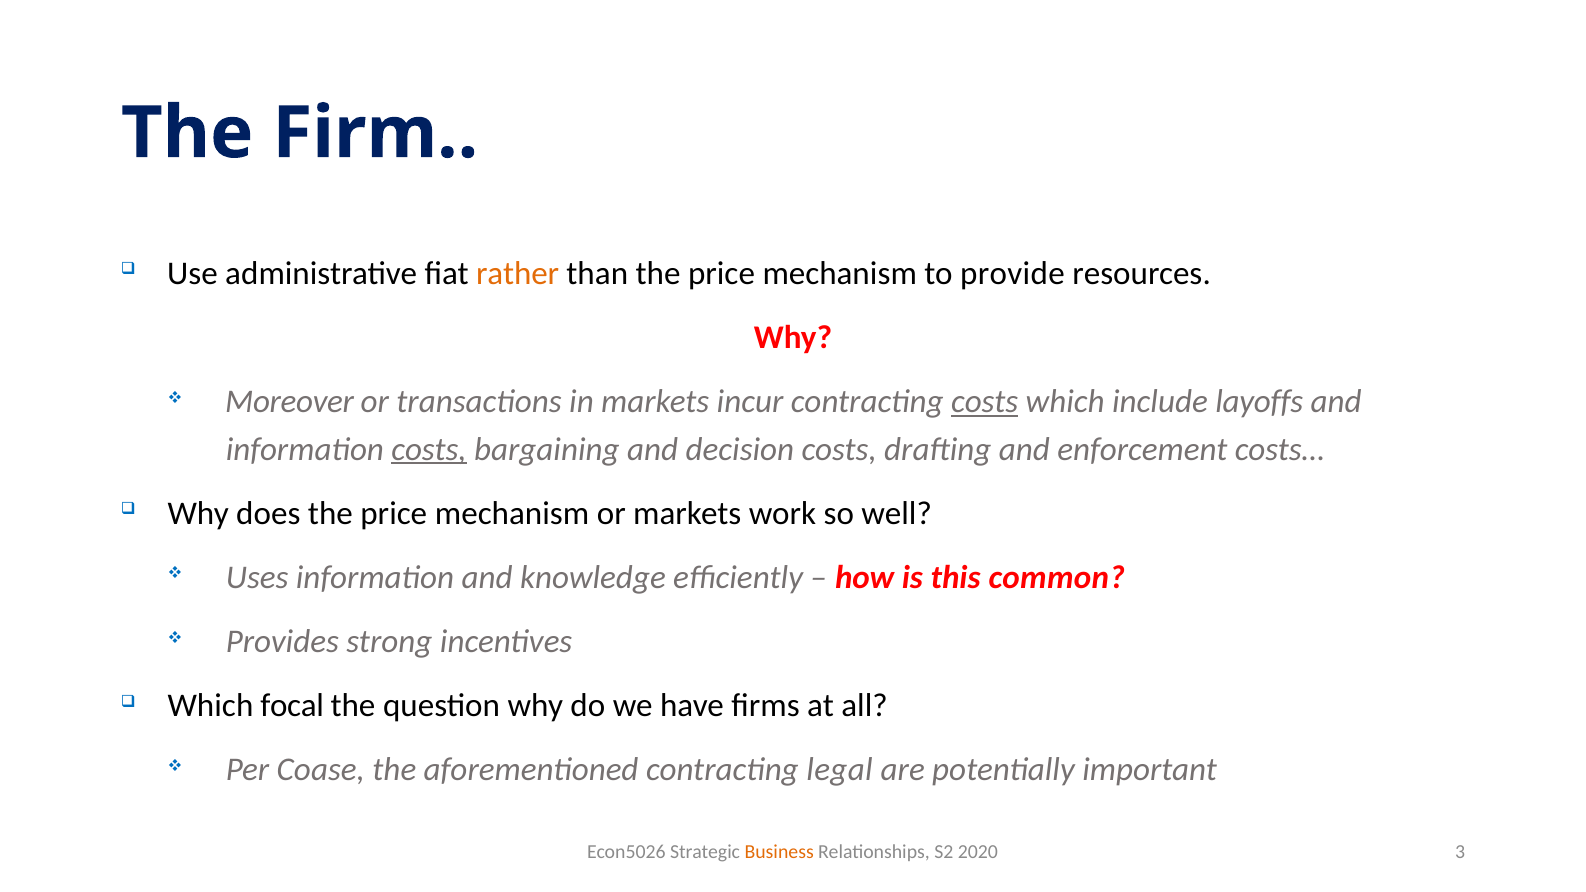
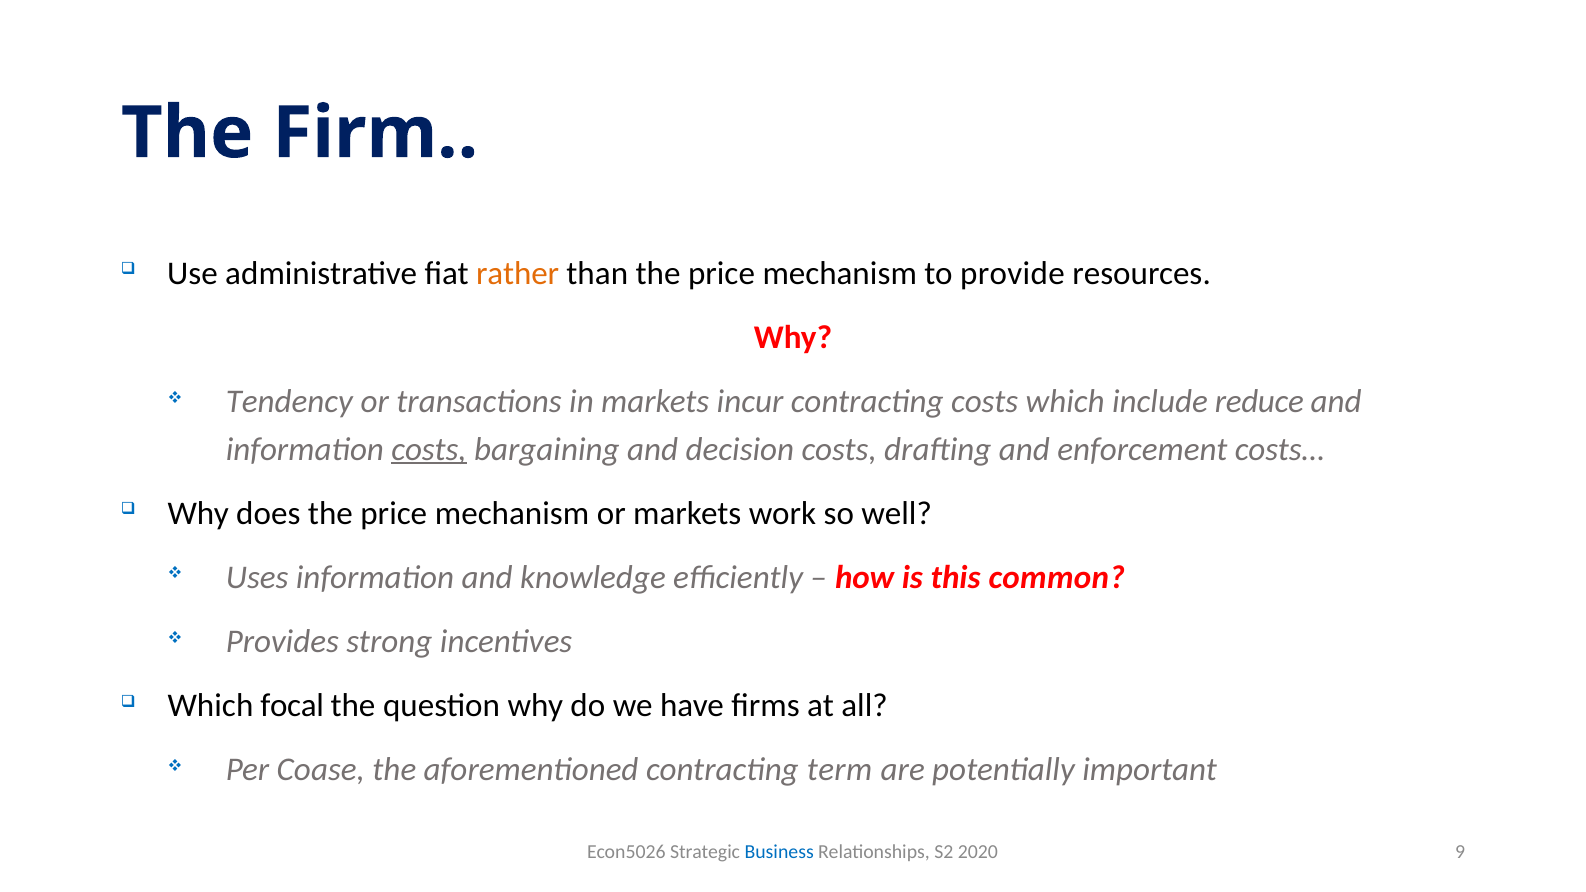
Moreover: Moreover -> Tendency (289, 402)
costs underline: present -> none (985, 402)
layoffs: layoffs -> reduce (1259, 402)
legal: legal -> term (840, 770)
Business colour: orange -> blue (779, 852)
3: 3 -> 9 (1460, 852)
